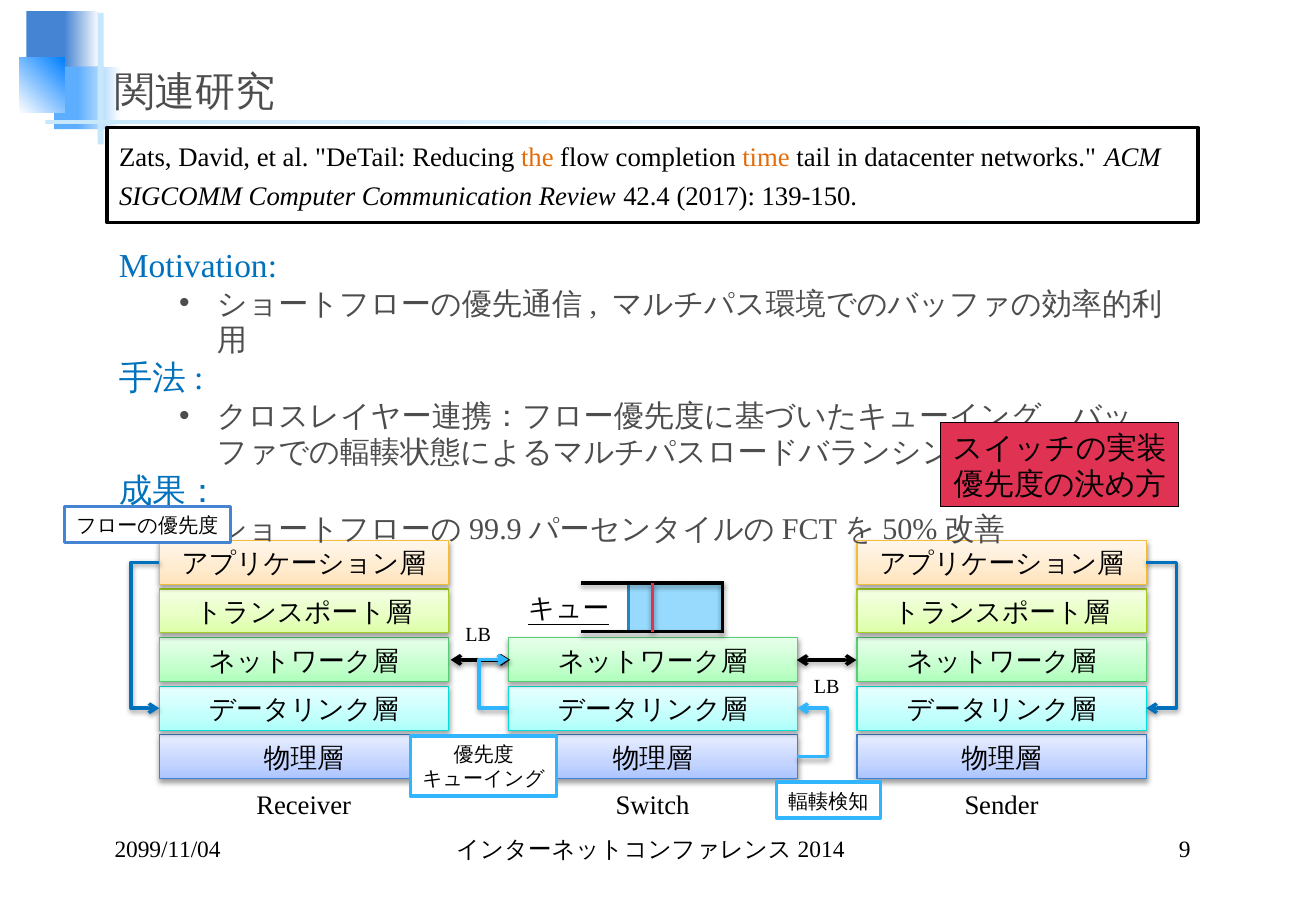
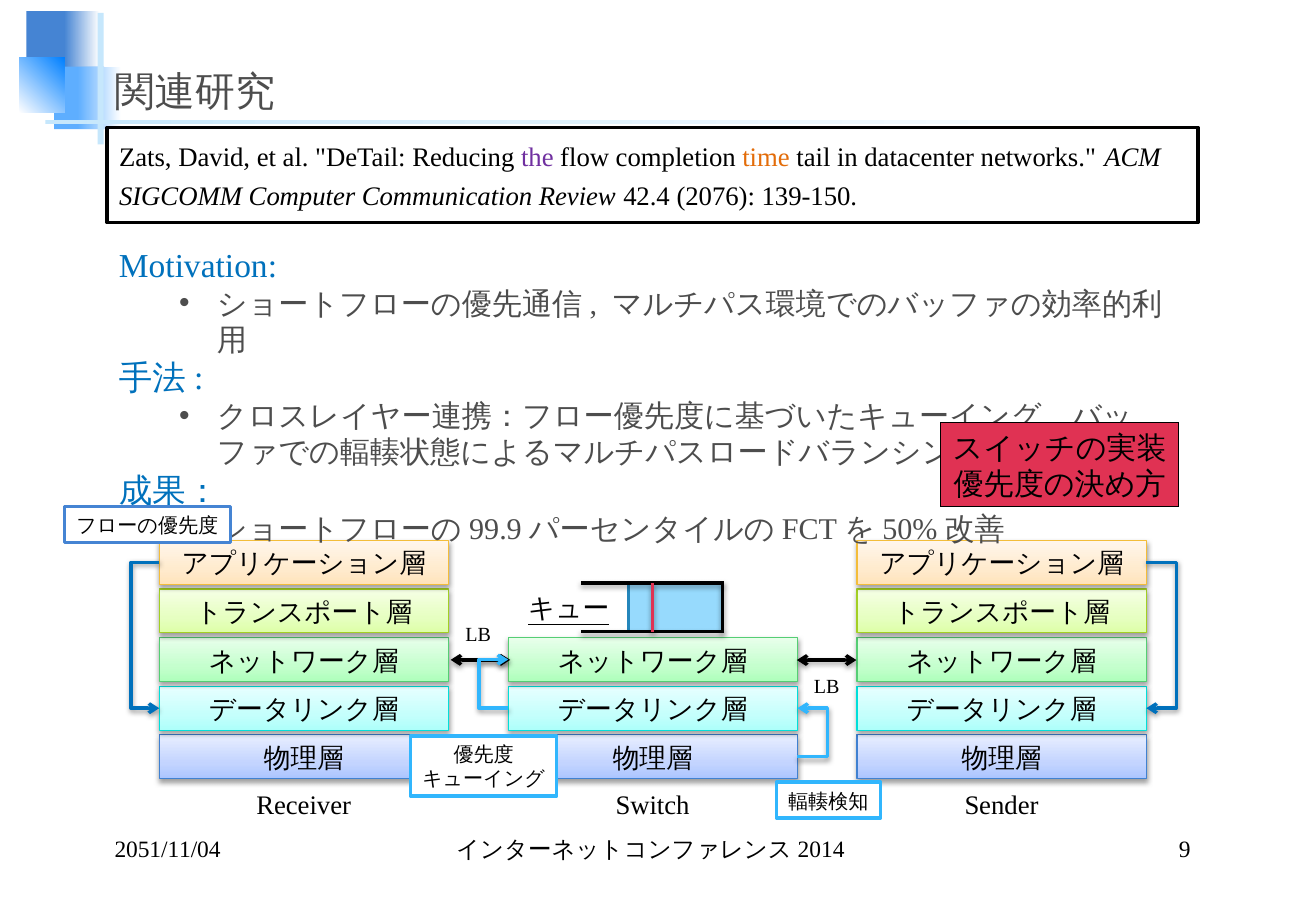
the colour: orange -> purple (537, 158)
2017: 2017 -> 2076 (716, 196)
2099/11/04: 2099/11/04 -> 2051/11/04 (168, 851)
